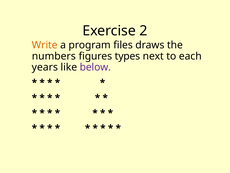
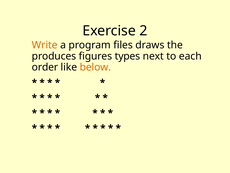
numbers: numbers -> produces (54, 56)
years: years -> order (45, 67)
below colour: purple -> orange (95, 67)
